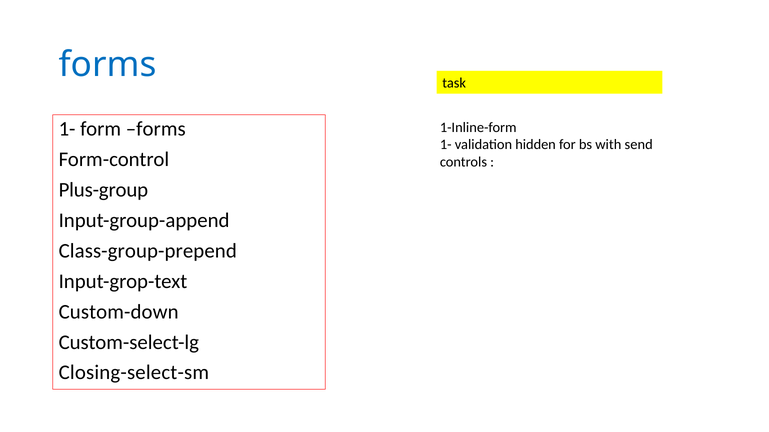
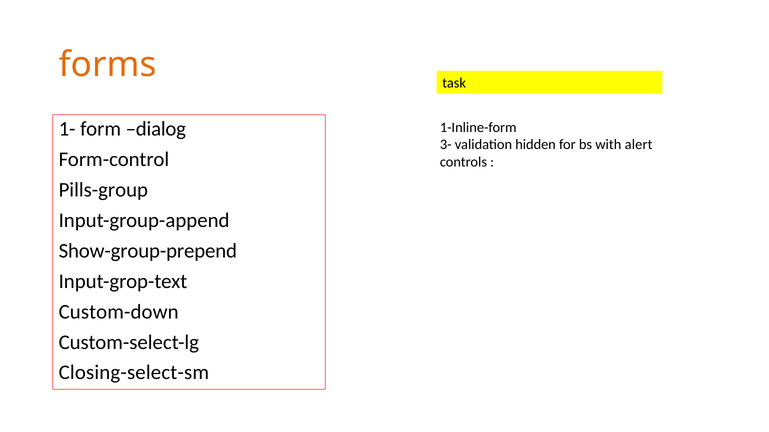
forms colour: blue -> orange (108, 65)
form forms: forms -> dialog (156, 129)
1-: 1- -> 3- (446, 145)
send: send -> alert (639, 145)
Plus-group: Plus-group -> Pills-group (103, 190)
Class-group-prepend: Class-group-prepend -> Show-group-prepend (148, 251)
